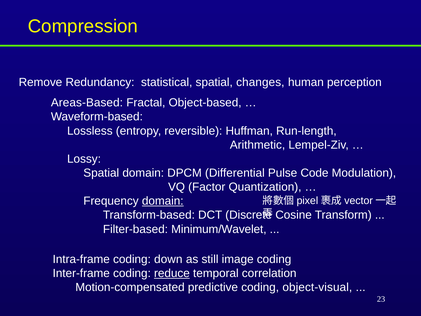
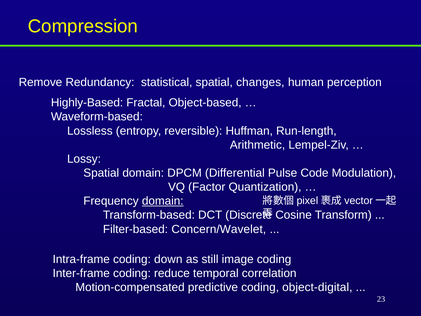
Areas-Based: Areas-Based -> Highly-Based (87, 103)
Minimum/Wavelet: Minimum/Wavelet -> Concern/Wavelet (219, 229)
reduce underline: present -> none (172, 273)
object-visual: object-visual -> object-digital (317, 287)
